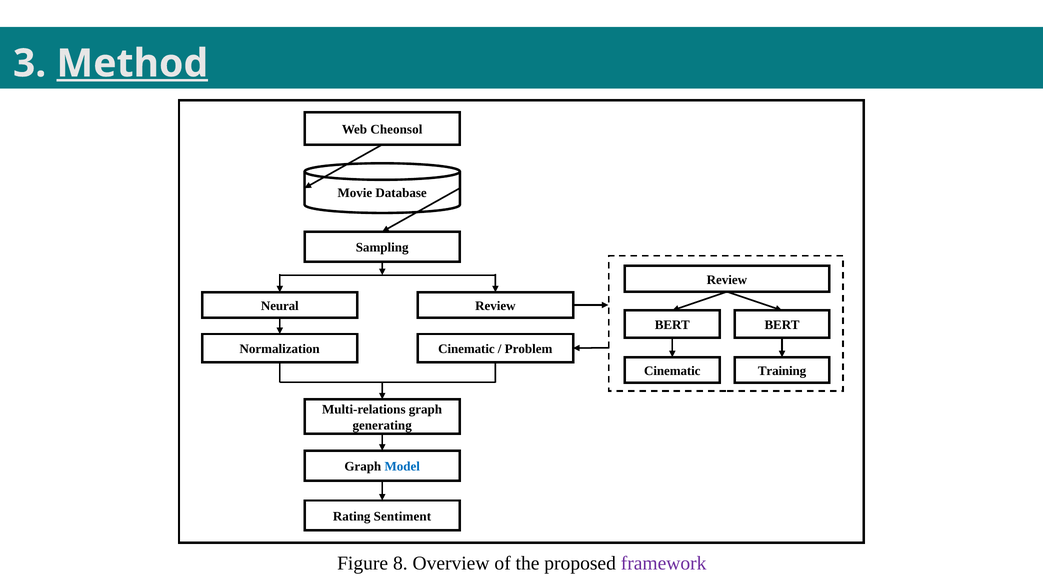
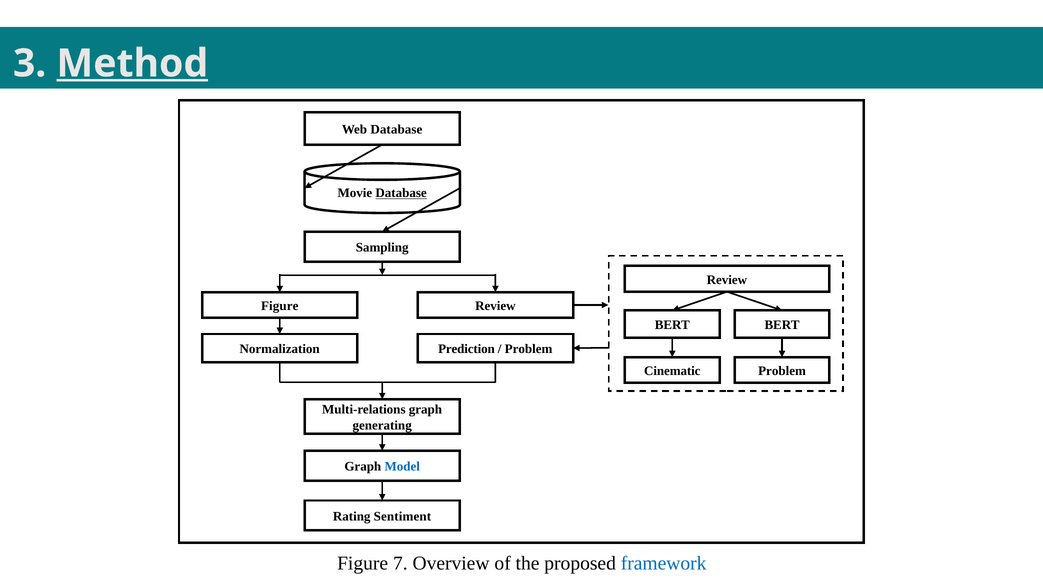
Web Cheonsol: Cheonsol -> Database (396, 129)
Database underline: none -> present (401, 193)
Neural: Neural -> Figure (280, 306)
Cinematic: Cinematic -> Prediction (466, 349)
Training: Training -> Problem (782, 371)
8: 8 -> 7 (400, 564)
framework colour: purple -> blue (664, 564)
